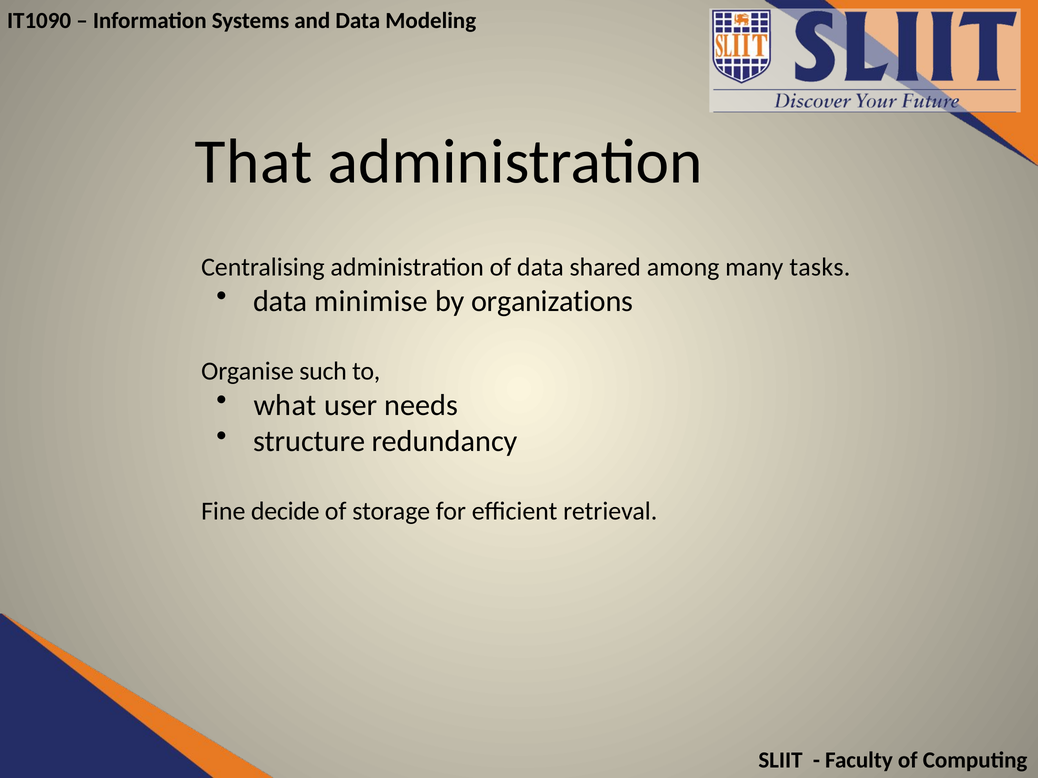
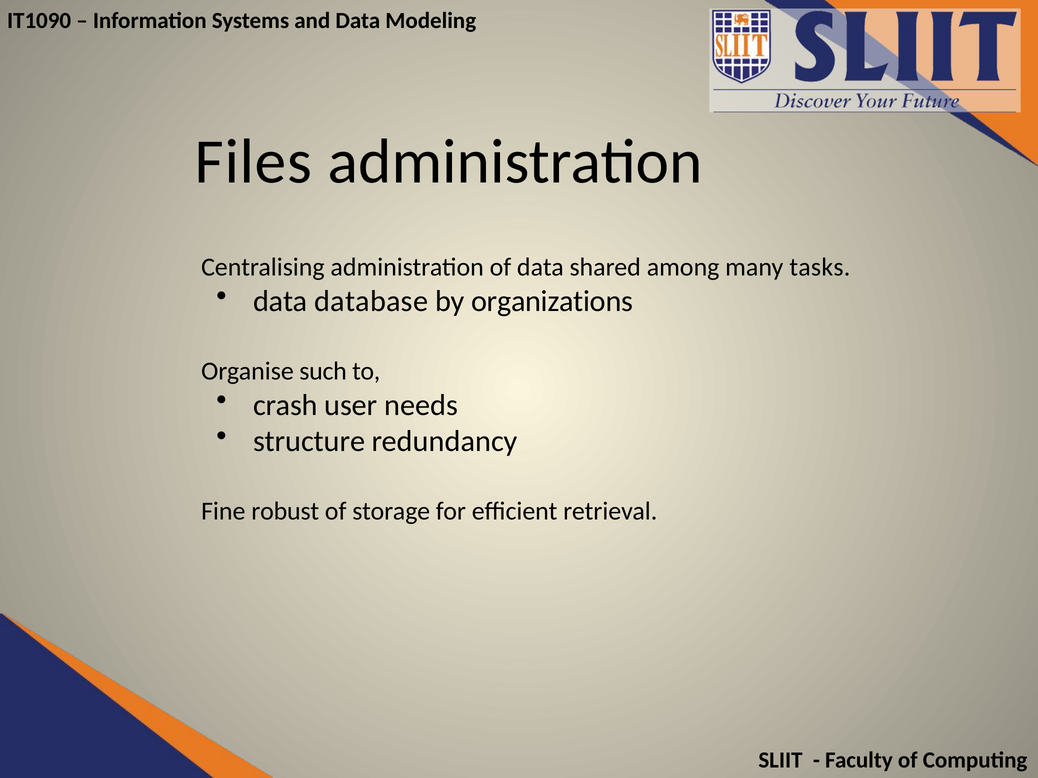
That: That -> Files (253, 162)
minimise: minimise -> database (371, 302)
what: what -> crash (285, 405)
decide: decide -> robust (285, 511)
